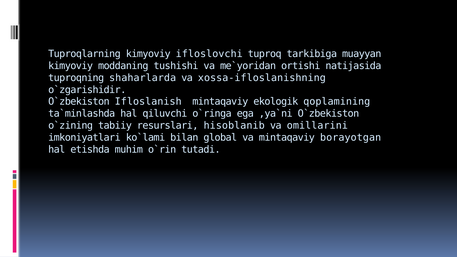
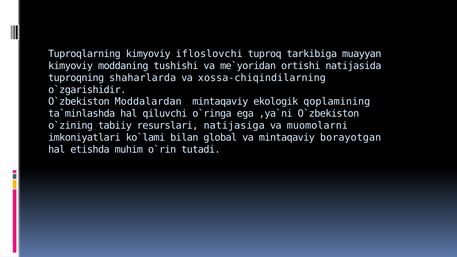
xossa-ifloslanishning: xossa-ifloslanishning -> xossa-сhiqindilarning (262, 78)
Ifloslanish: Ifloslanish -> Moddalardan (148, 102)
hisoblanib: hisoblanib -> natijasiga (234, 126)
omillarini: omillarini -> muomolarni (317, 126)
